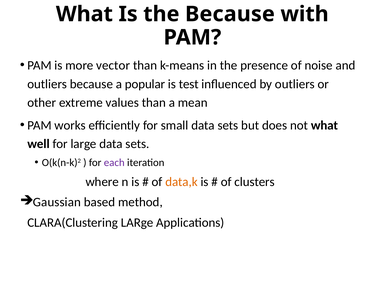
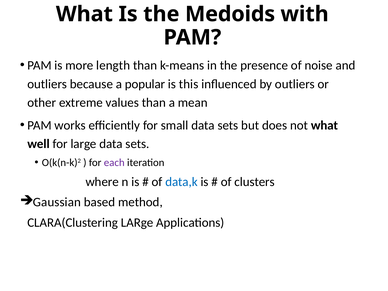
the Because: Because -> Medoids (230, 14)
vector: vector -> length (113, 65)
test: test -> this (189, 84)
data,k colour: orange -> blue (181, 182)
